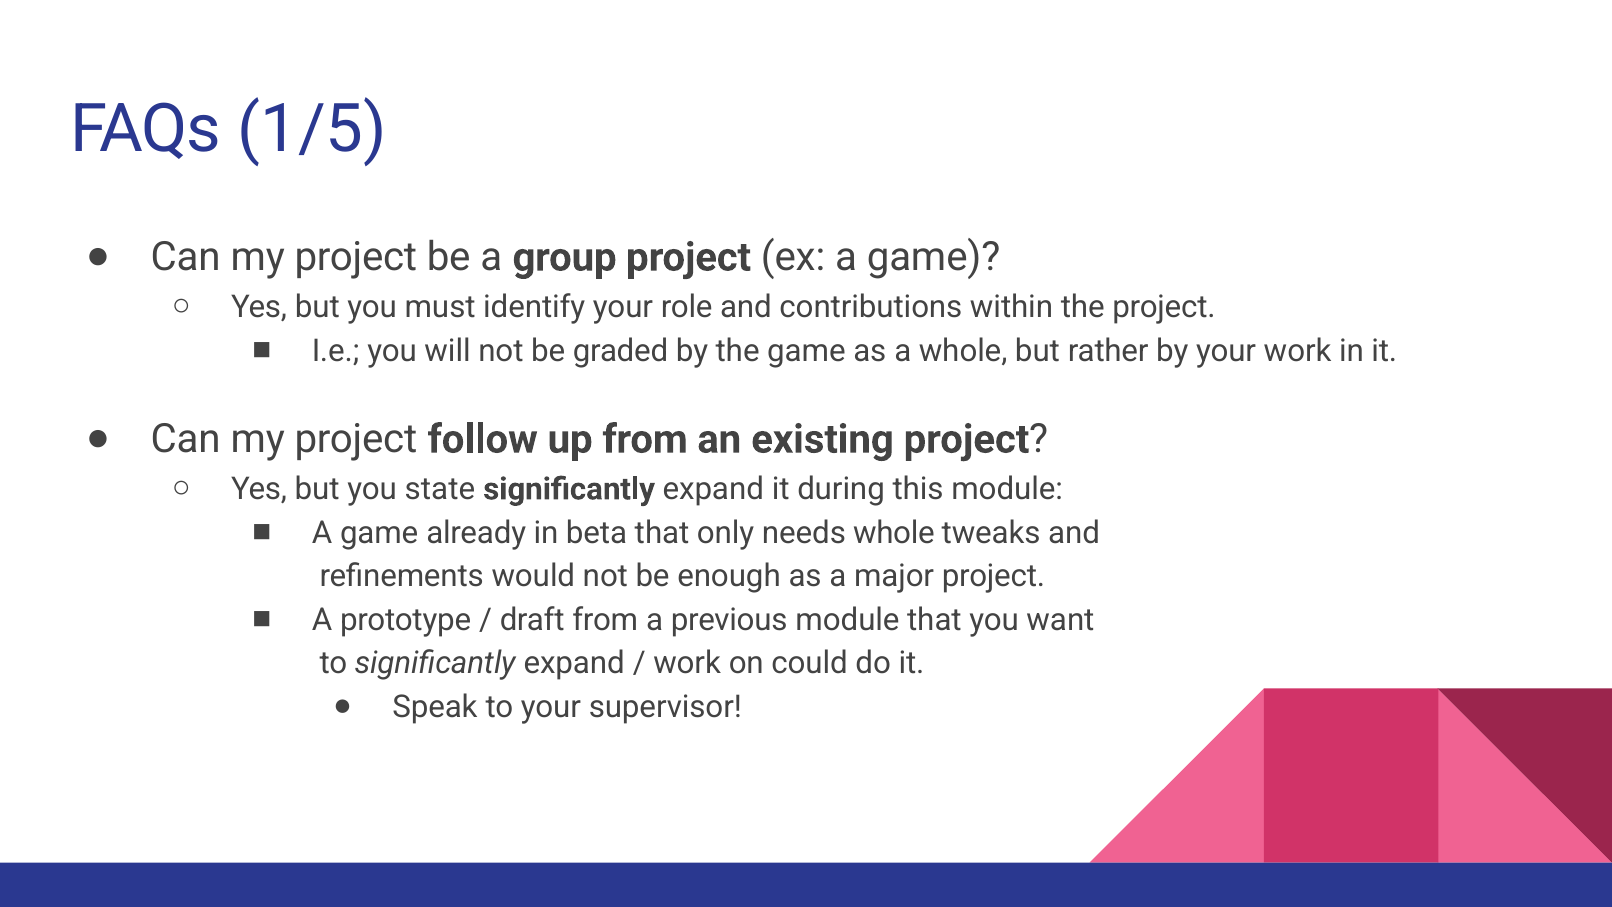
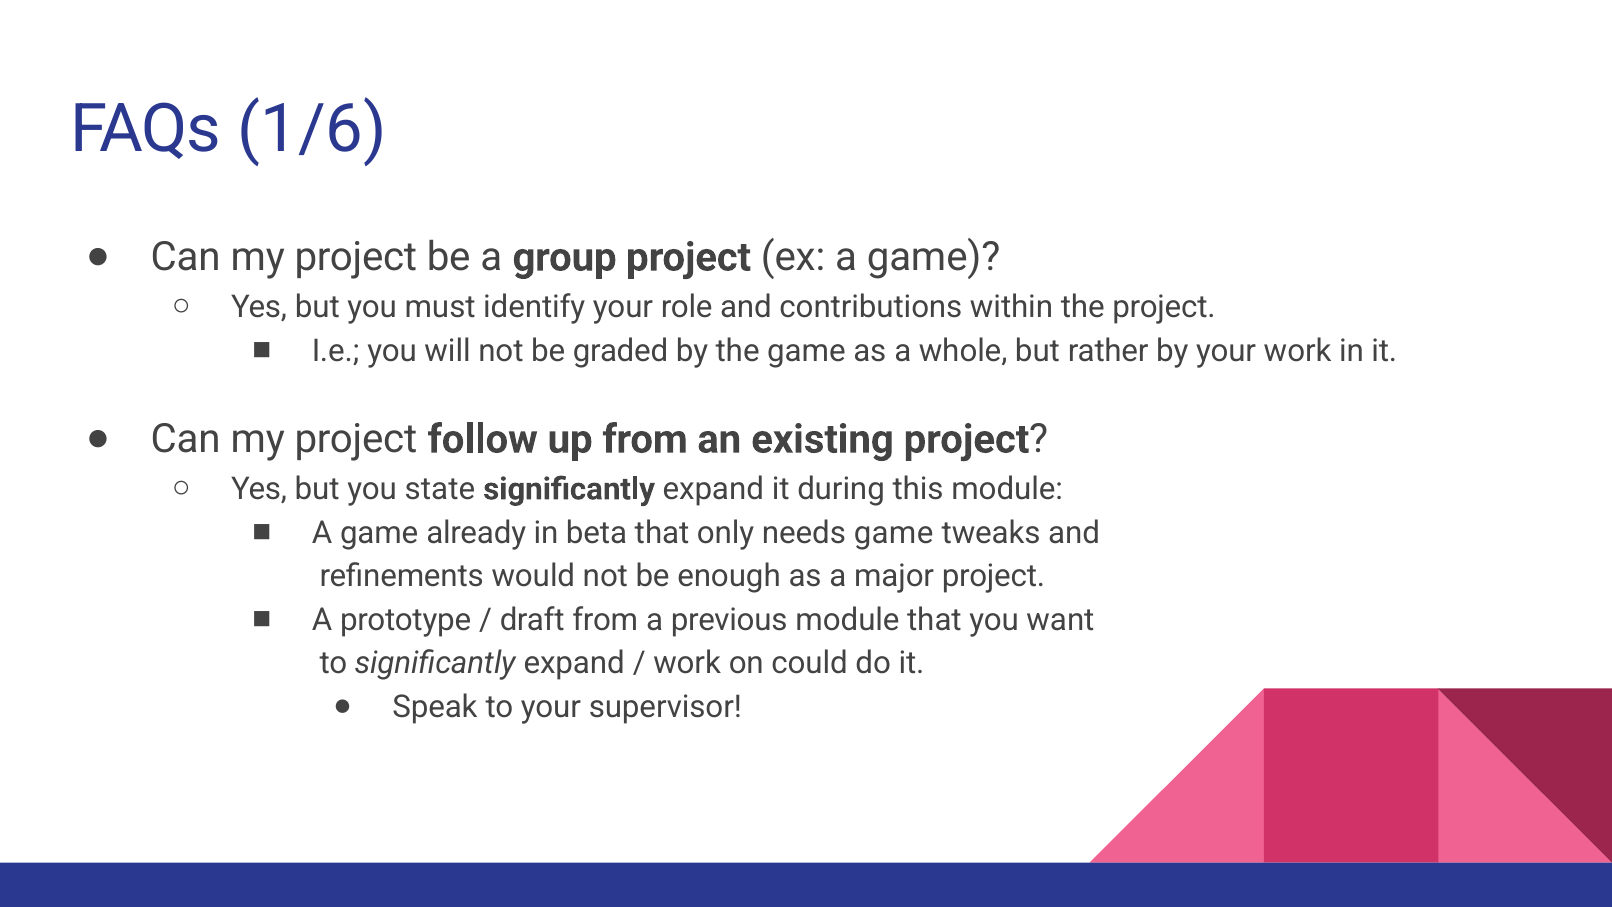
1/5: 1/5 -> 1/6 (312, 130)
needs whole: whole -> game (894, 533)
